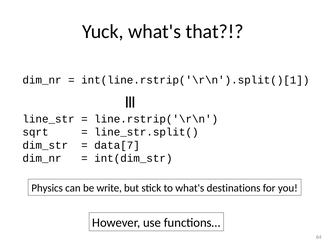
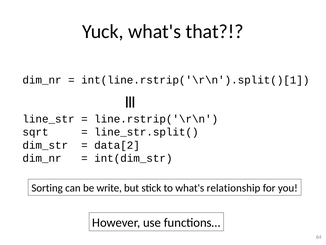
data[7: data[7 -> data[2 (117, 145)
Physics: Physics -> Sorting (47, 188)
destinations: destinations -> relationship (233, 188)
